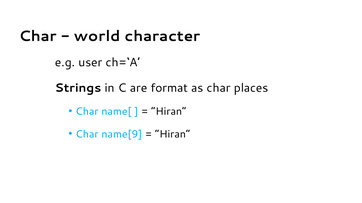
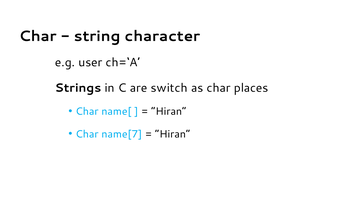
world: world -> string (97, 36)
format: format -> switch (169, 88)
name[9: name[9 -> name[7 (122, 134)
